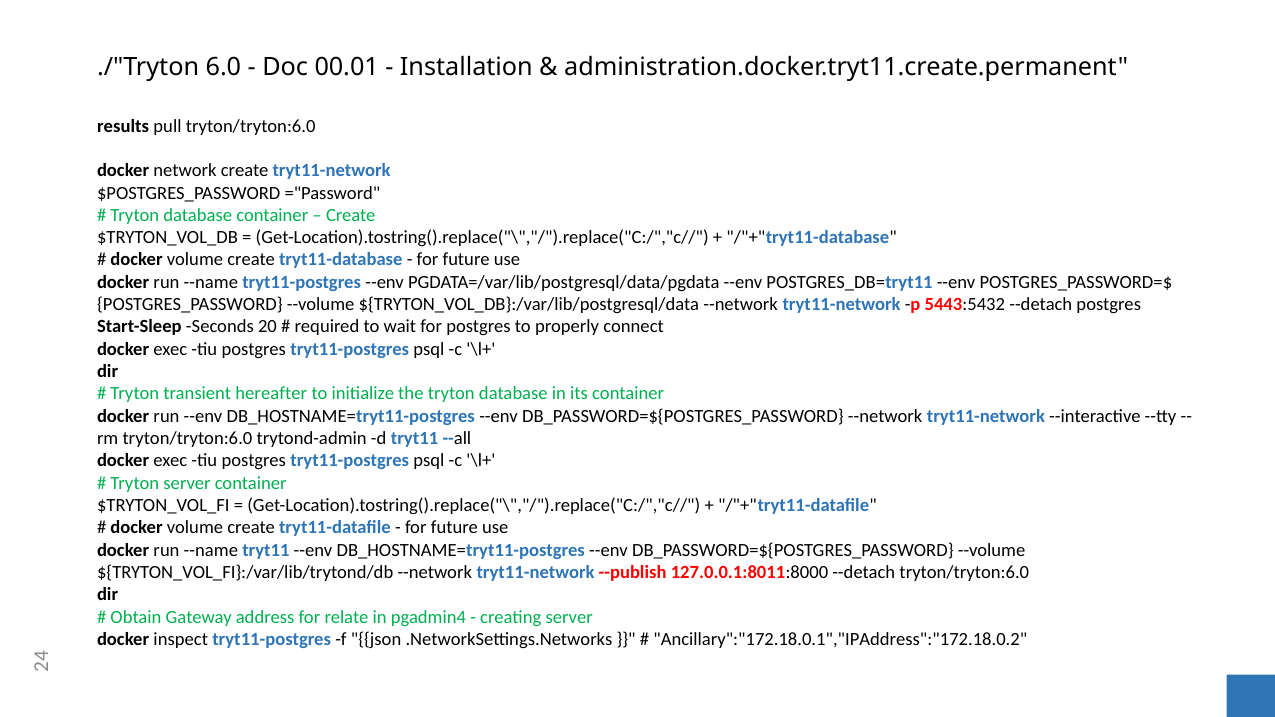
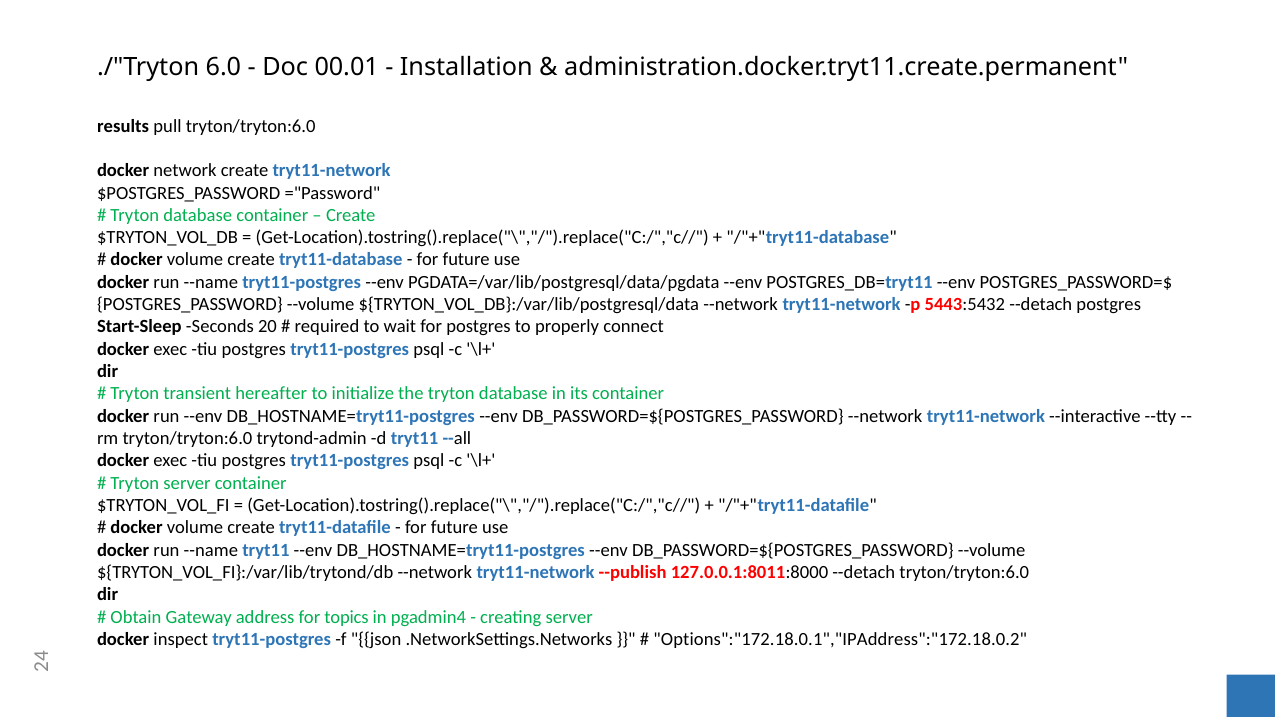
relate: relate -> topics (347, 617)
Ancillary":"172.18.0.1","IPAddress":"172.18.0.2: Ancillary":"172.18.0.1","IPAddress":"172.18.0.2 -> Options":"172.18.0.1","IPAddress":"172.18.0.2 (840, 639)
